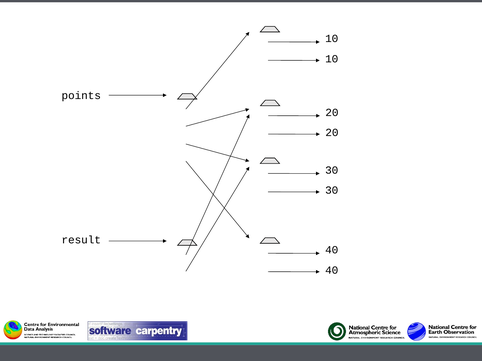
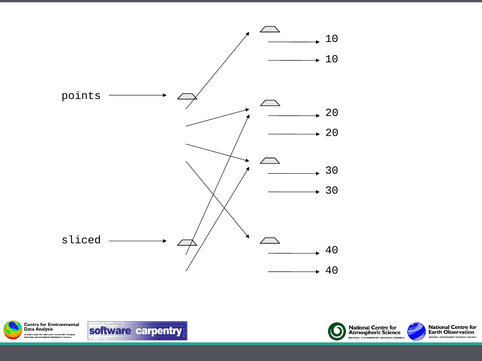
result: result -> sliced (81, 240)
